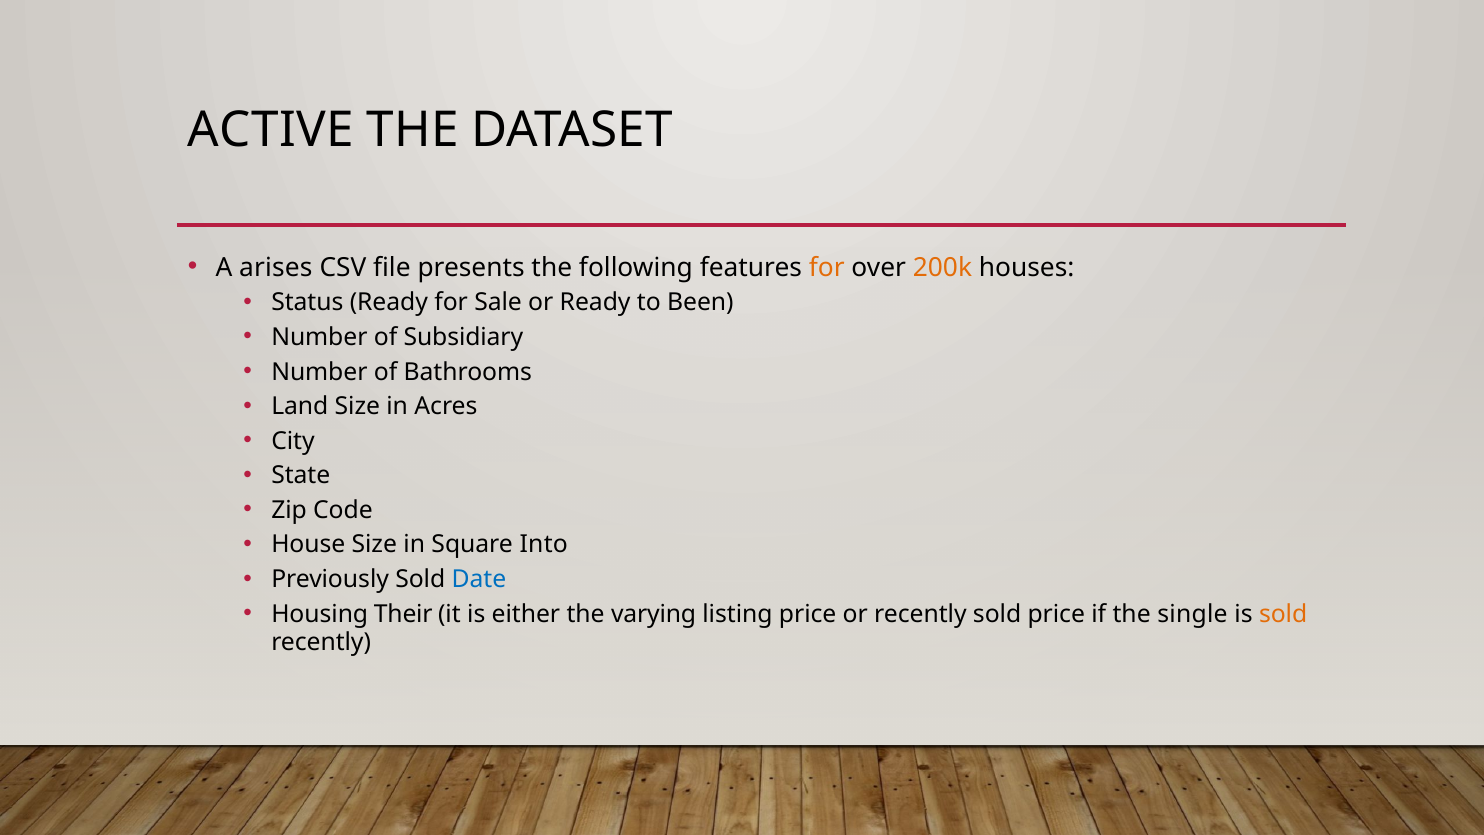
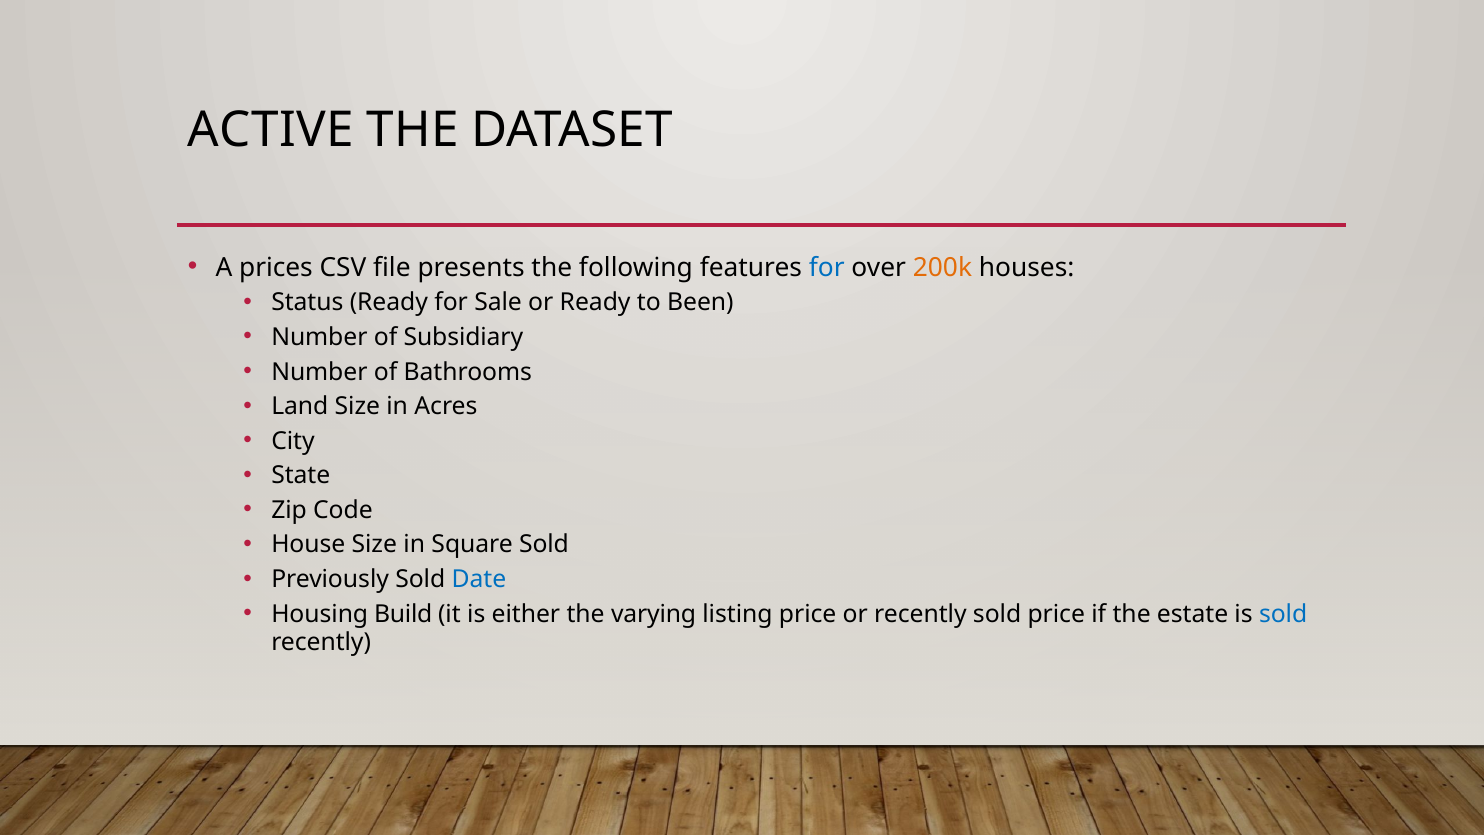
arises: arises -> prices (276, 267)
for colour: orange -> blue (827, 267)
Square Into: Into -> Sold (544, 545)
Their: Their -> Build (403, 614)
single: single -> estate (1193, 614)
sold colour: orange -> blue (1283, 614)
